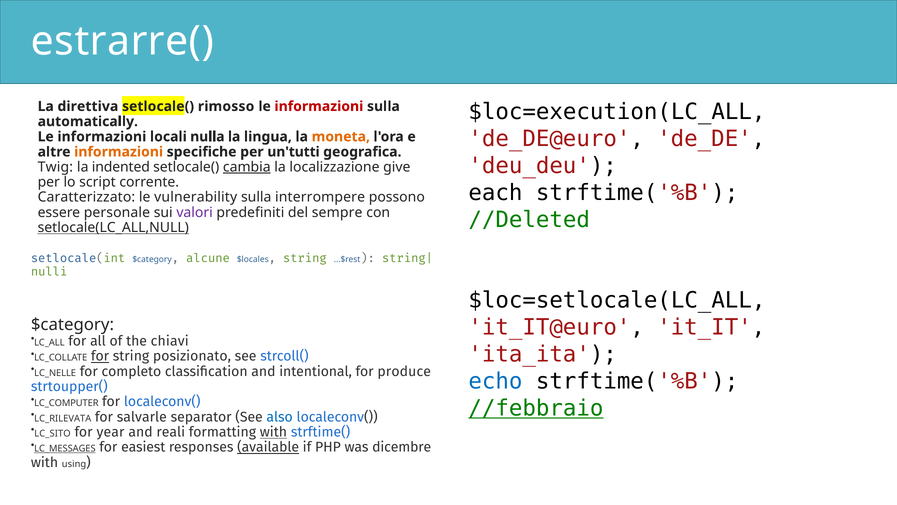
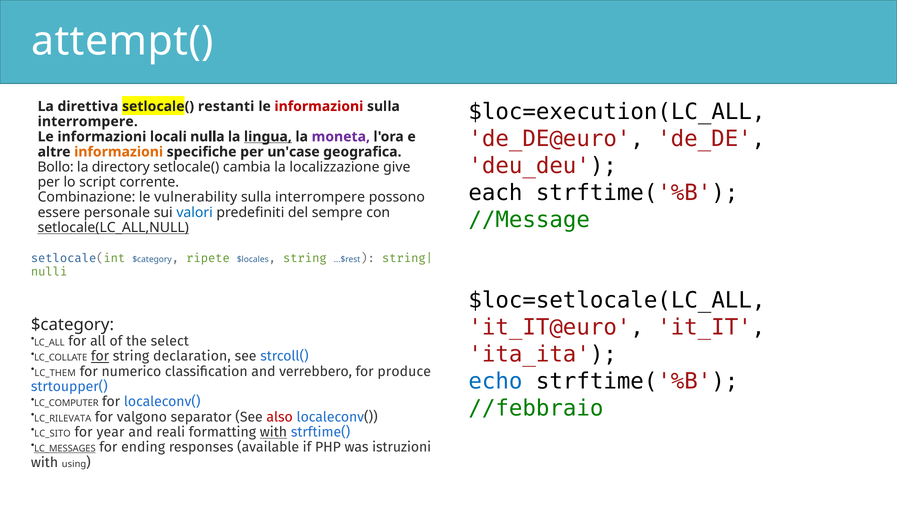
estrarre(: estrarre( -> attempt( (122, 41)
rimosso: rimosso -> restanti (226, 106)
automatically: automatically -> interrompere (88, 121)
lingua underline: none -> present (268, 137)
moneta colour: orange -> purple (341, 137)
un'tutti: un'tutti -> un'case (293, 152)
Twig: Twig -> Bollo (56, 167)
indented: indented -> directory (121, 167)
cambia underline: present -> none (247, 167)
Caratterizzato: Caratterizzato -> Combinazione (87, 197)
valori colour: purple -> blue (195, 212)
//Deleted: //Deleted -> //Message (529, 220)
alcune: alcune -> ripete (208, 258)
chiavi: chiavi -> select (170, 341)
posizionato: posizionato -> declaration (192, 356)
LC_NELLE: LC_NELLE -> LC_THEM (55, 373)
completo: completo -> numerico (131, 371)
intentional: intentional -> verrebbero (316, 371)
//febbraio underline: present -> none (536, 408)
salvarle: salvarle -> valgono (142, 417)
also colour: blue -> red (280, 417)
easiest: easiest -> ending (143, 447)
available underline: present -> none (268, 447)
dicembre: dicembre -> istruzioni (402, 447)
